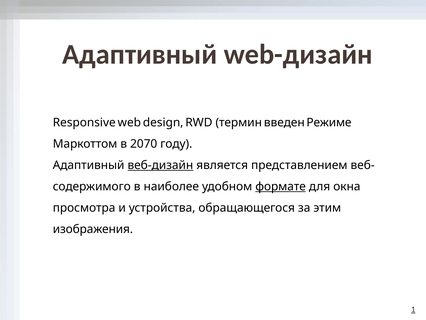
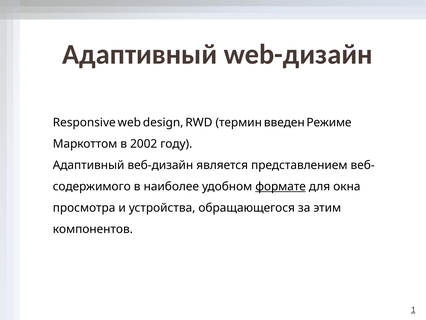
2070: 2070 -> 2002 (144, 144)
веб-дизайн underline: present -> none (160, 165)
изображения: изображения -> компонентов (93, 229)
